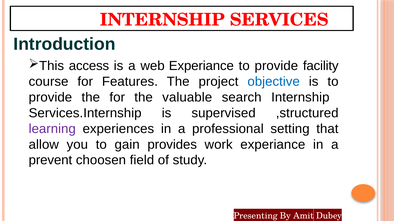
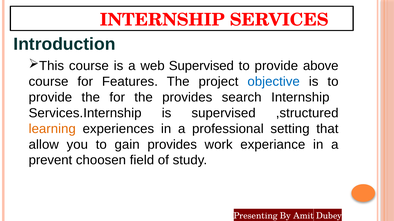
access: access -> course (89, 66)
web Experiance: Experiance -> Supervised (201, 66)
facility: facility -> above (321, 66)
the valuable: valuable -> provides (187, 98)
learning colour: purple -> orange (52, 129)
